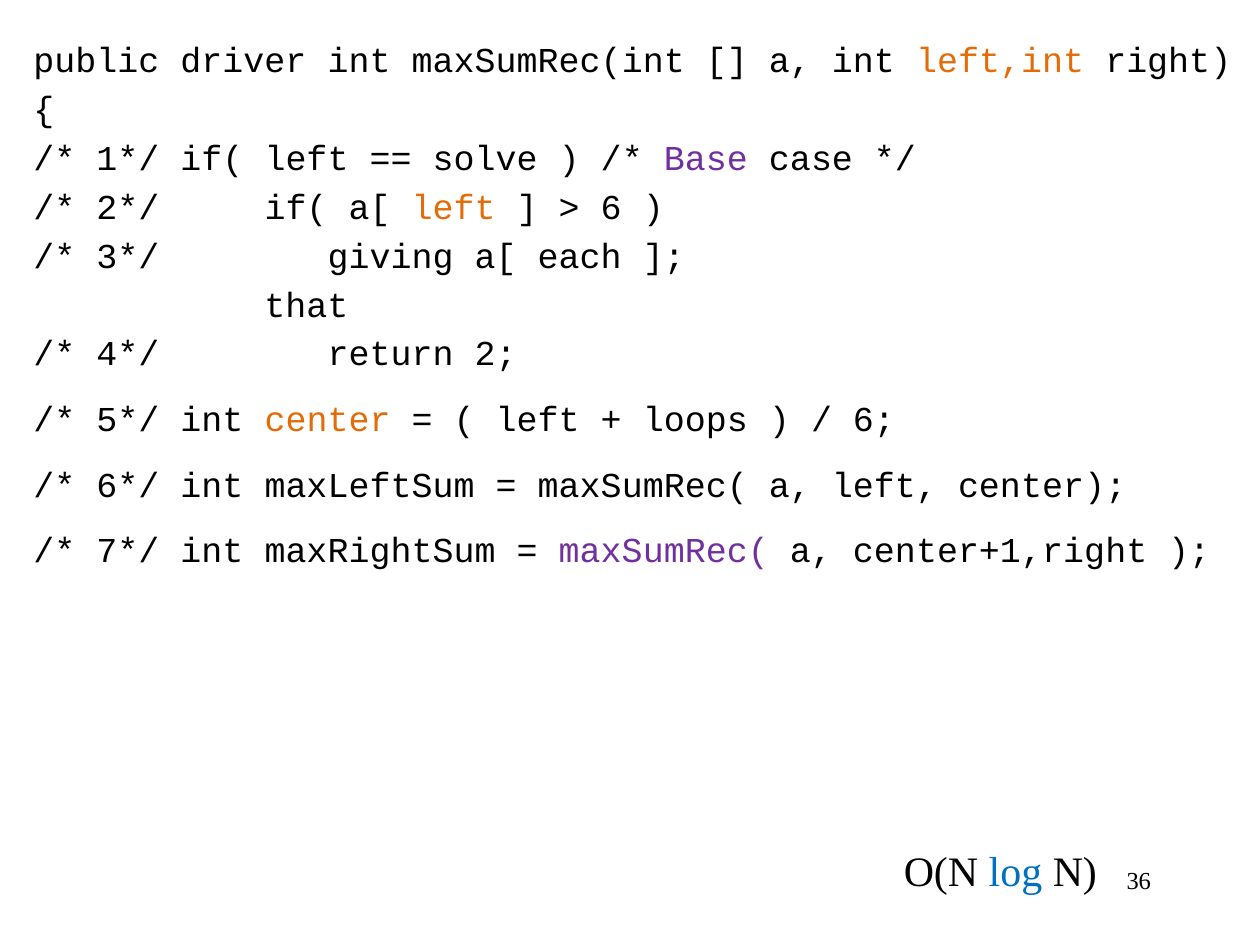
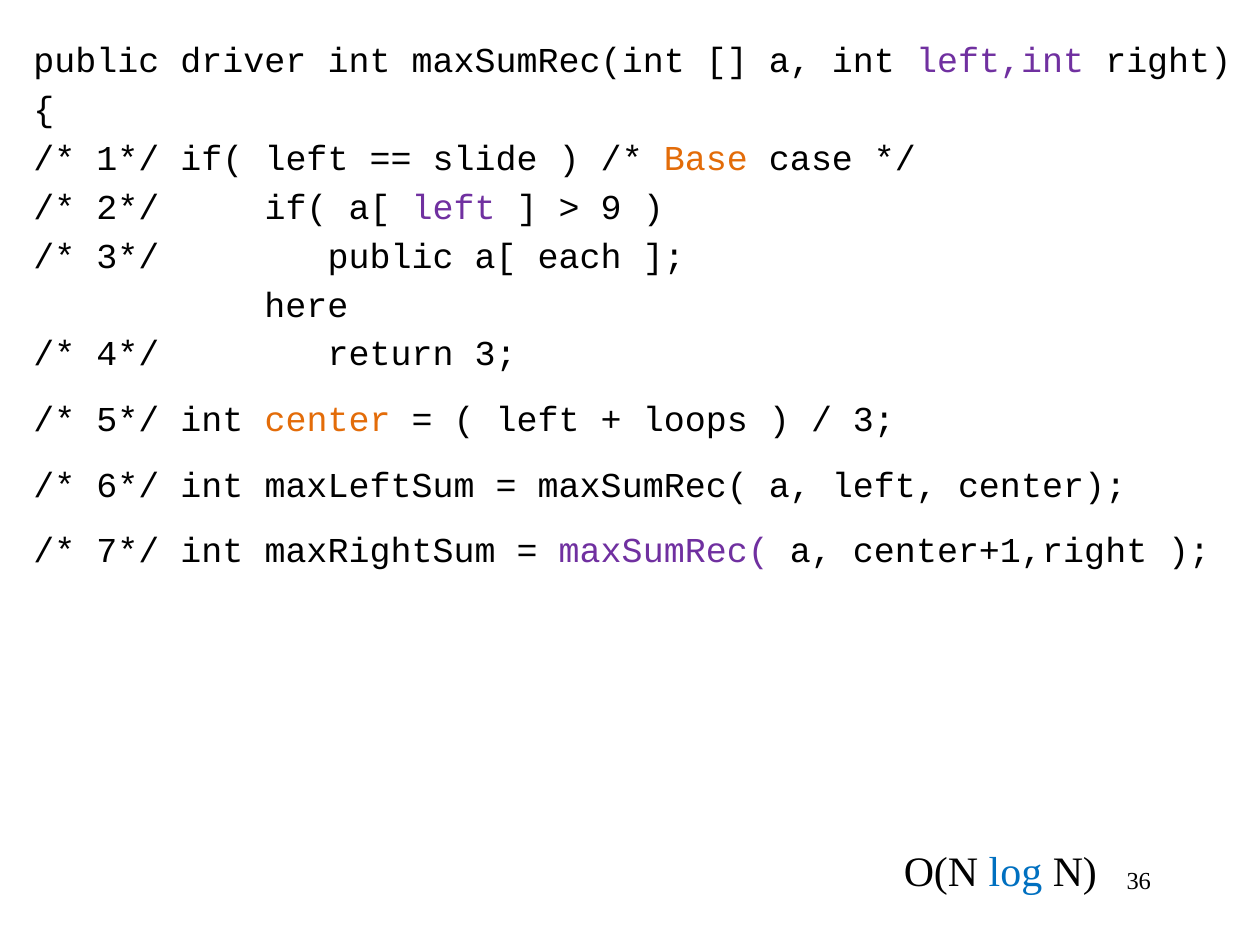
left,int colour: orange -> purple (1000, 61)
solve: solve -> slide (485, 159)
Base colour: purple -> orange (706, 159)
left colour: orange -> purple (454, 208)
6: 6 -> 9 (611, 208)
giving: giving -> public (391, 257)
that: that -> here (306, 306)
return 2: 2 -> 3 (496, 355)
6: 6 -> 3 (874, 420)
